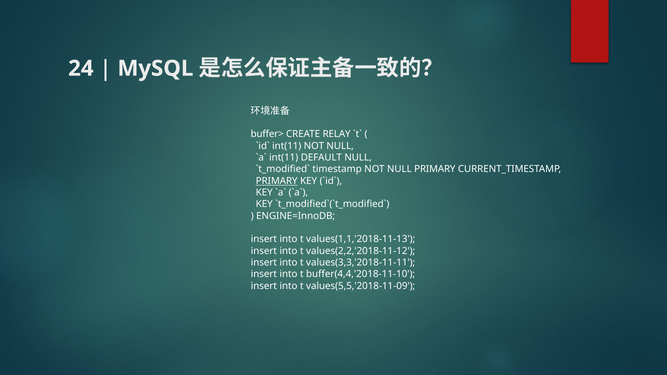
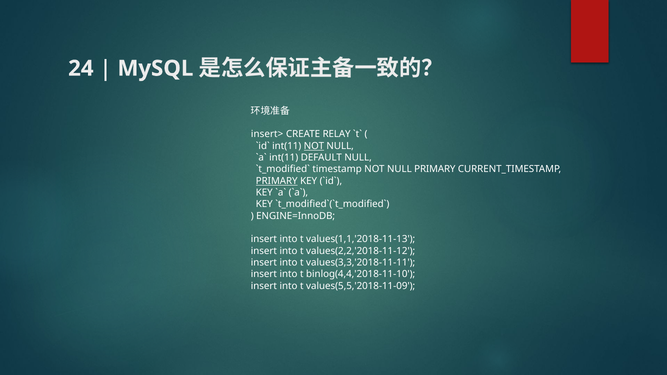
buffer>: buffer> -> insert> (267, 134)
NOT underline: none -> present (314, 146)
buffer(4,4,'2018-11-10: buffer(4,4,'2018-11-10 -> binlog(4,4,'2018-11-10 (361, 274)
